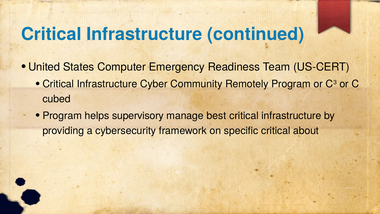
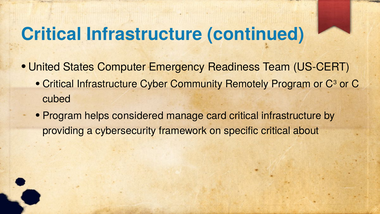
supervisory: supervisory -> considered (138, 116)
best: best -> card (217, 116)
